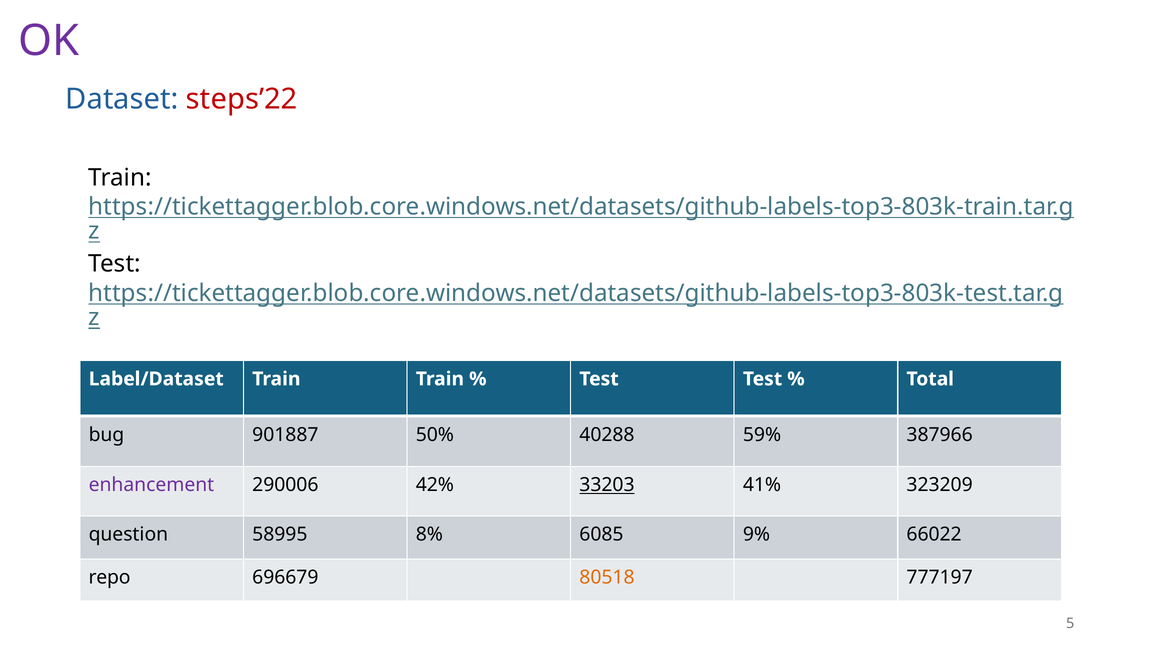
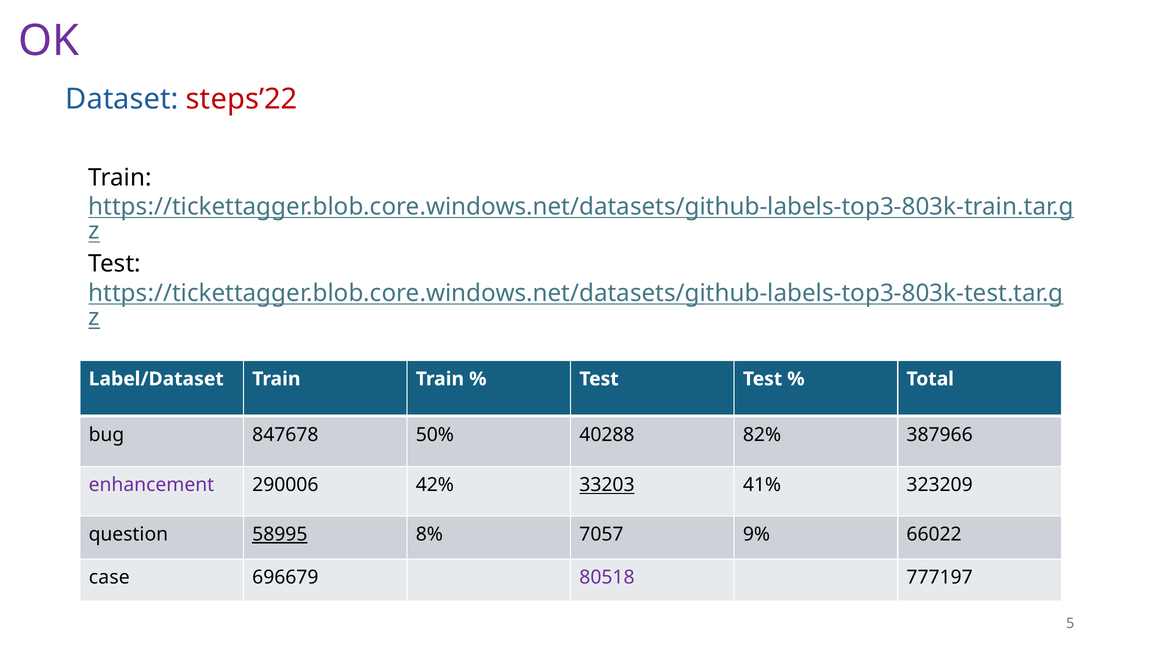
901887: 901887 -> 847678 (285, 435)
59%: 59% -> 82% (762, 435)
58995 underline: none -> present (280, 535)
6085: 6085 -> 7057 (601, 535)
repo: repo -> case (109, 578)
80518 colour: orange -> purple (607, 578)
